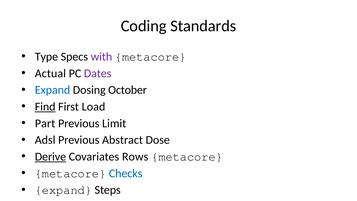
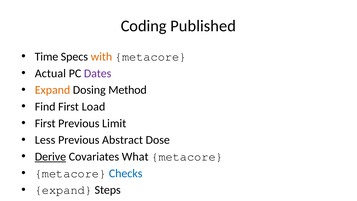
Standards: Standards -> Published (203, 26)
Type: Type -> Time (46, 57)
with colour: purple -> orange (101, 57)
Expand colour: blue -> orange (53, 90)
October: October -> Method (128, 90)
Find underline: present -> none (45, 107)
Part: Part -> First (45, 123)
Adsl: Adsl -> Less (45, 140)
Rows: Rows -> What (135, 157)
